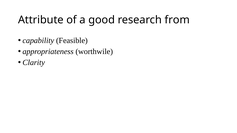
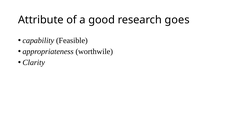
from: from -> goes (177, 20)
